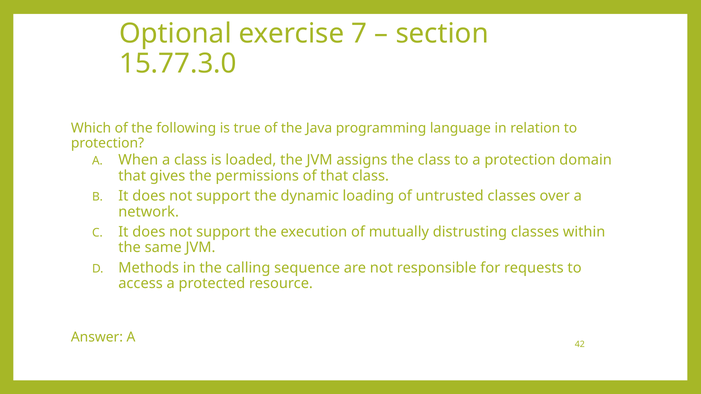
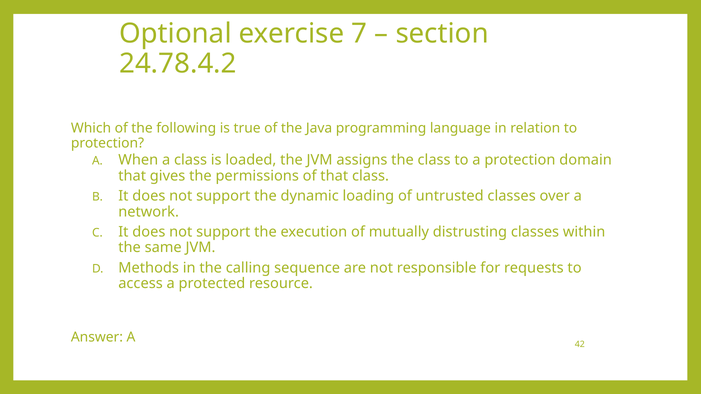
15.77.3.0: 15.77.3.0 -> 24.78.4.2 (178, 63)
